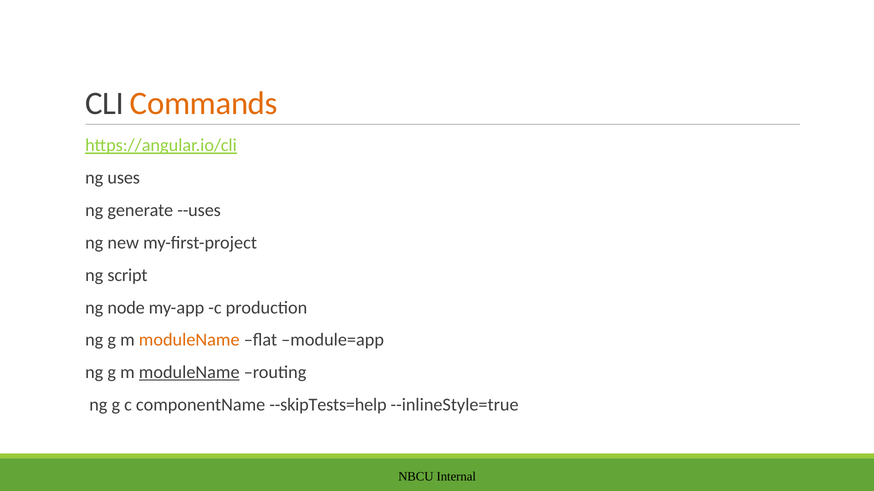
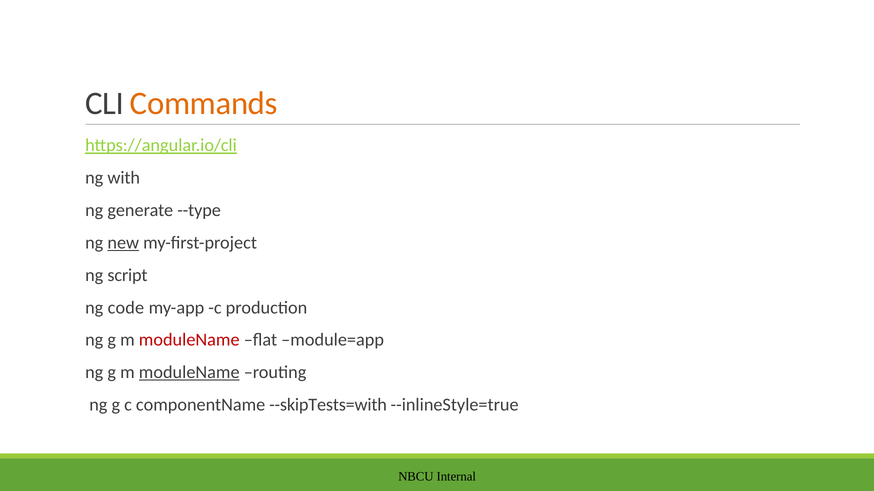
uses: uses -> with (124, 178)
--uses: --uses -> --type (199, 211)
new underline: none -> present (123, 243)
node: node -> code (126, 308)
moduleName colour: orange -> red (189, 340)
--skipTests=help: --skipTests=help -> --skipTests=with (328, 405)
